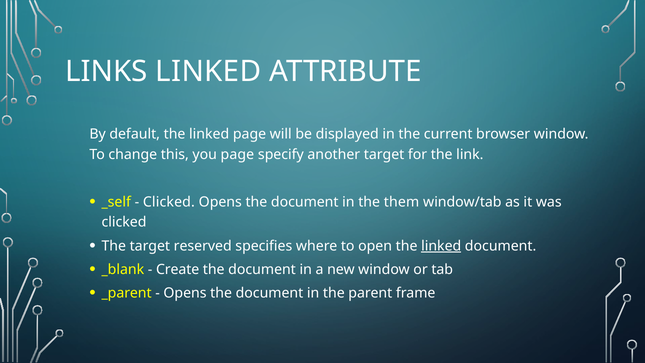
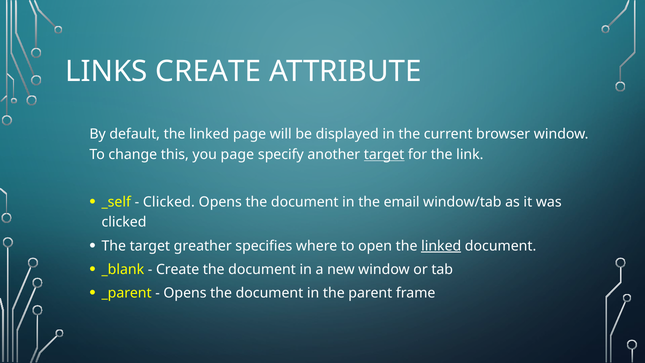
LINKS LINKED: LINKED -> CREATE (208, 72)
target underline: none -> present (384, 155)
them: them -> email (402, 202)
reserved: reserved -> greather (203, 246)
